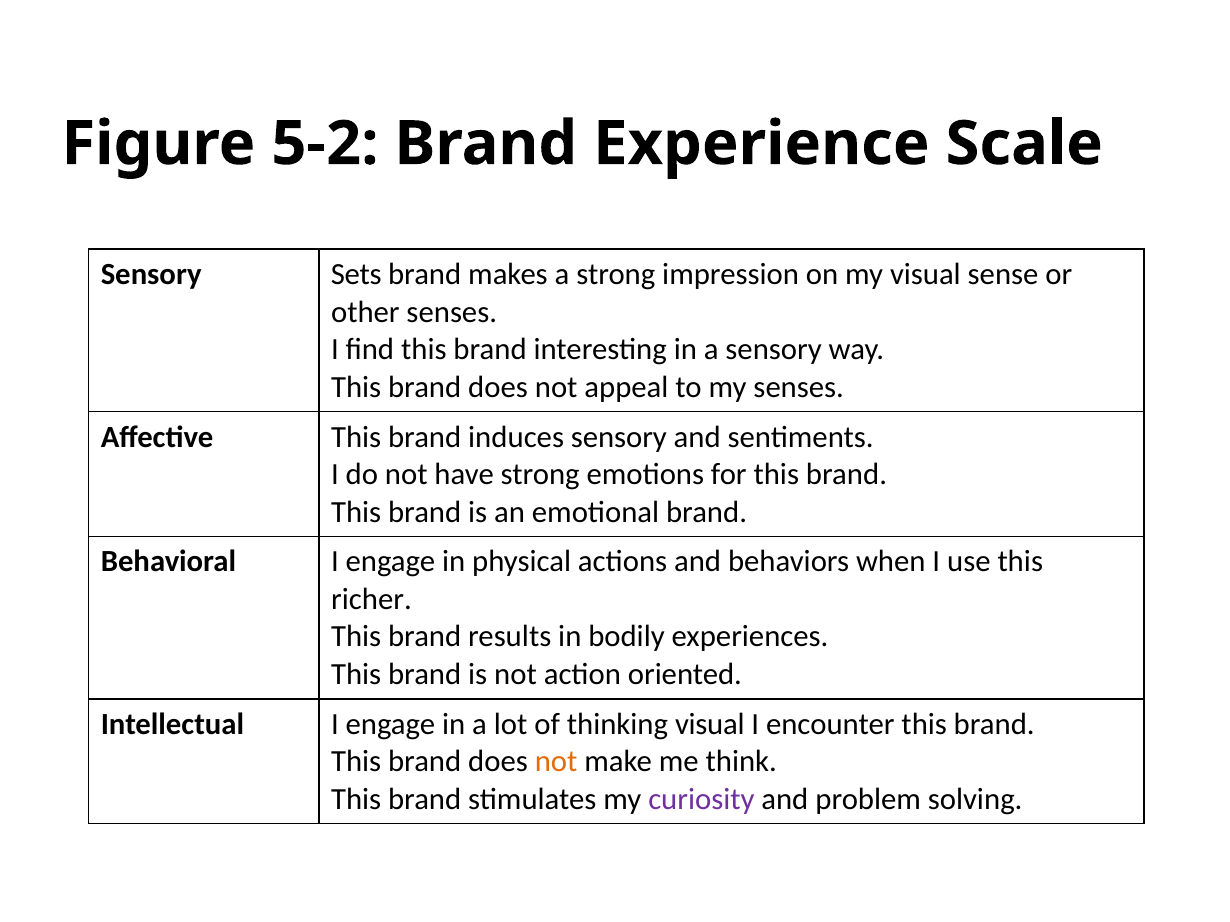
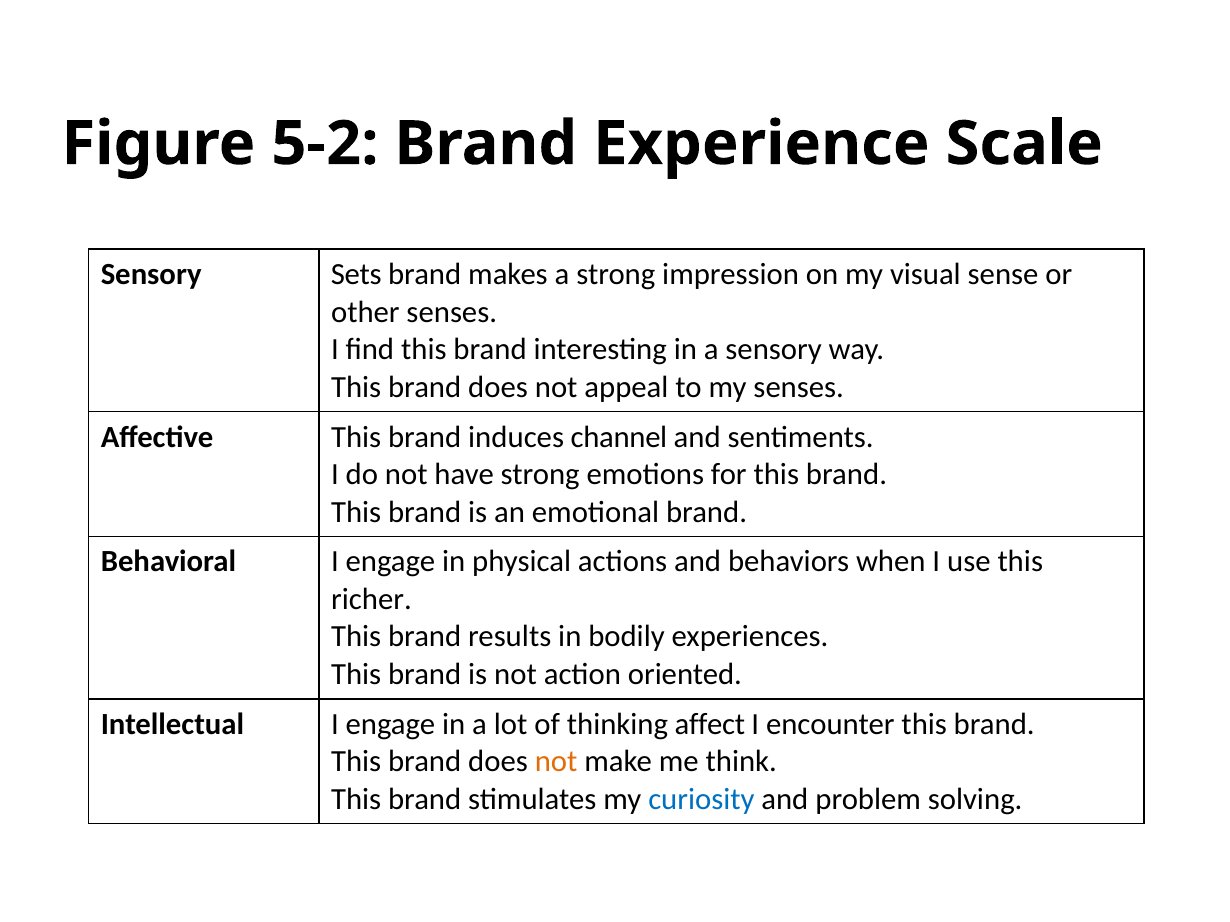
induces sensory: sensory -> channel (619, 437)
thinking visual: visual -> affect (710, 725)
curiosity colour: purple -> blue (701, 800)
